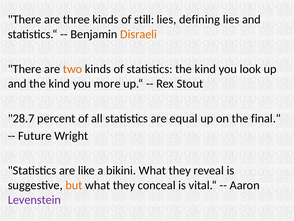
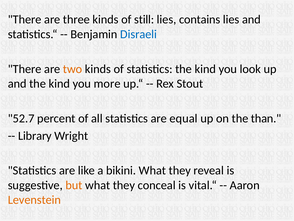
defining: defining -> contains (200, 19)
Disraeli colour: orange -> blue (139, 34)
28.7: 28.7 -> 52.7 (21, 118)
final: final -> than (266, 118)
Future: Future -> Library (35, 135)
Levenstein colour: purple -> orange (34, 199)
